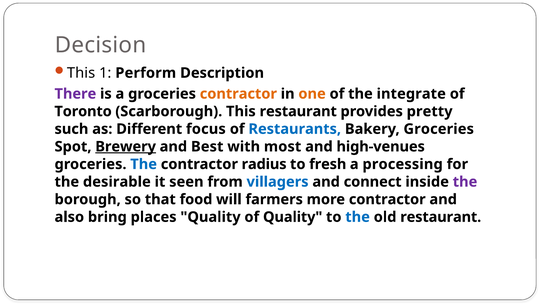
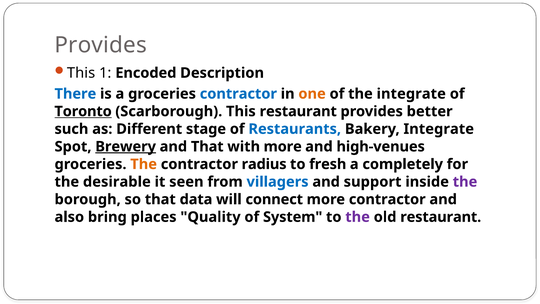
Decision: Decision -> Provides (101, 45)
Perform: Perform -> Encoded (146, 73)
There colour: purple -> blue (75, 94)
contractor colour: orange -> blue (238, 94)
Toronto underline: none -> present (83, 111)
pretty: pretty -> better (430, 111)
focus: focus -> stage (206, 129)
Bakery Groceries: Groceries -> Integrate (439, 129)
and Best: Best -> That (207, 146)
with most: most -> more (283, 146)
The colour: blue -> orange (144, 164)
processing: processing -> completely (403, 164)
connect: connect -> support (373, 182)
food: food -> data (196, 199)
farmers: farmers -> connect (274, 199)
of Quality: Quality -> System (293, 217)
the colour: blue -> purple (358, 217)
